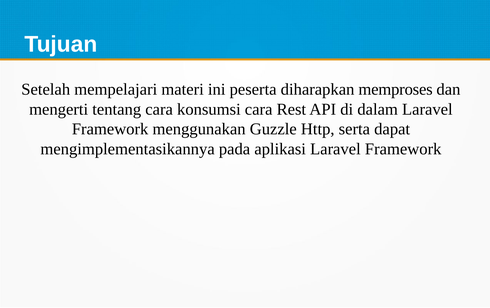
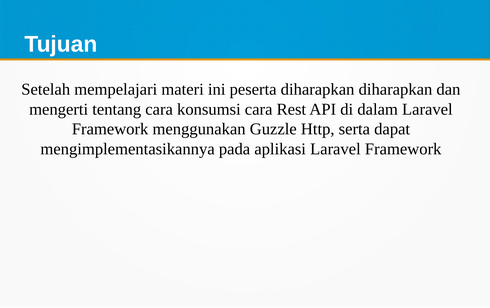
diharapkan memproses: memproses -> diharapkan (395, 90)
